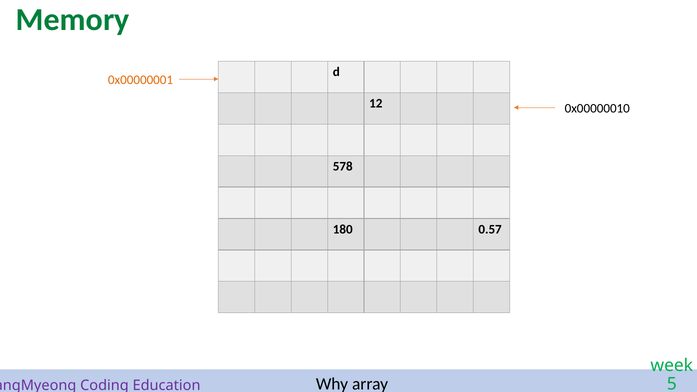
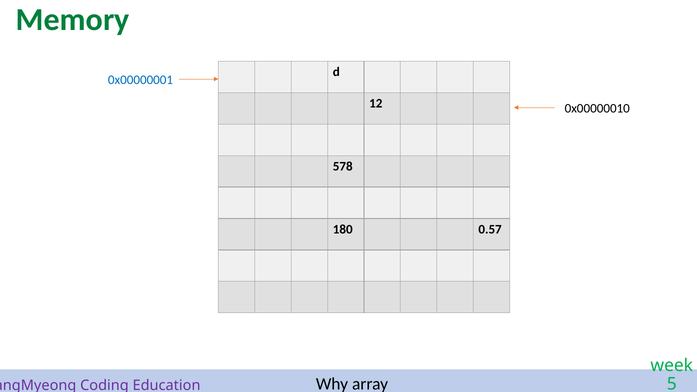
0x00000001 colour: orange -> blue (140, 80)
